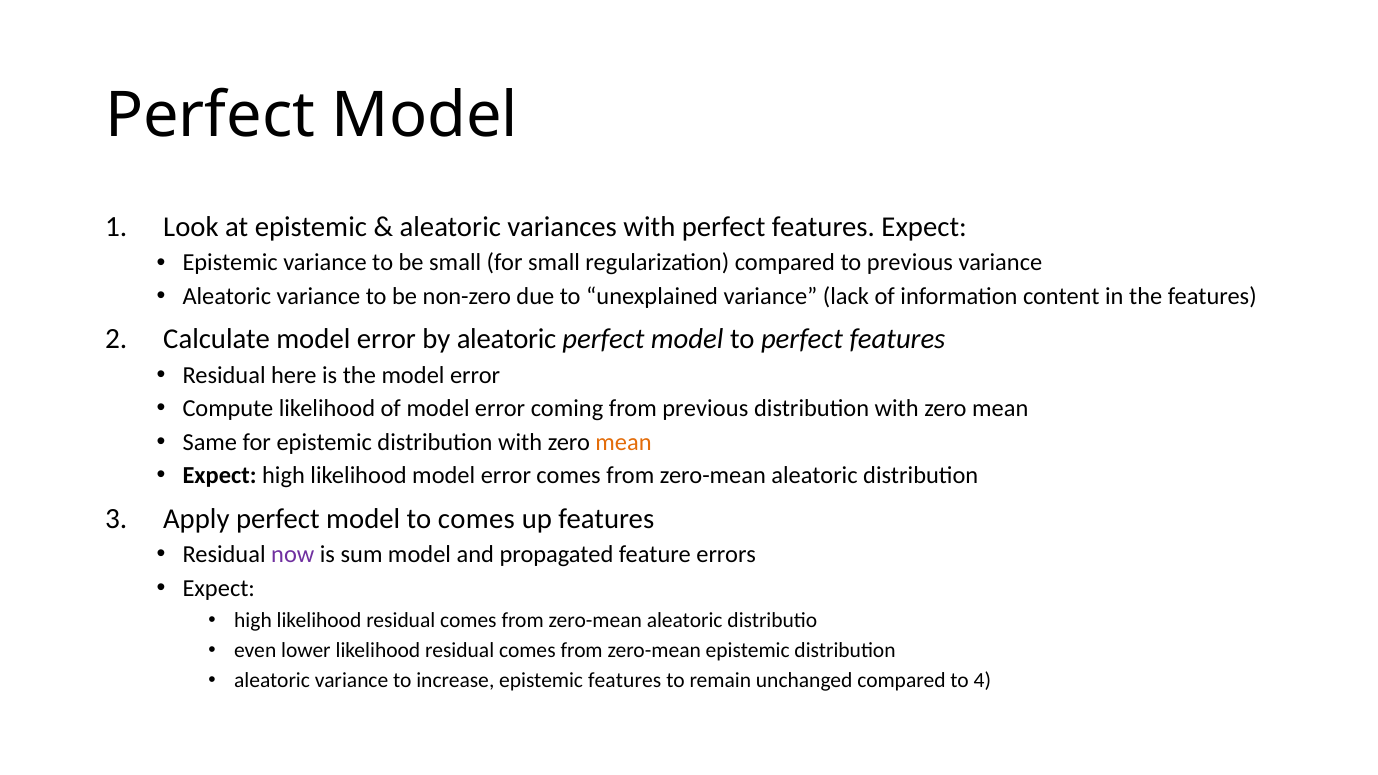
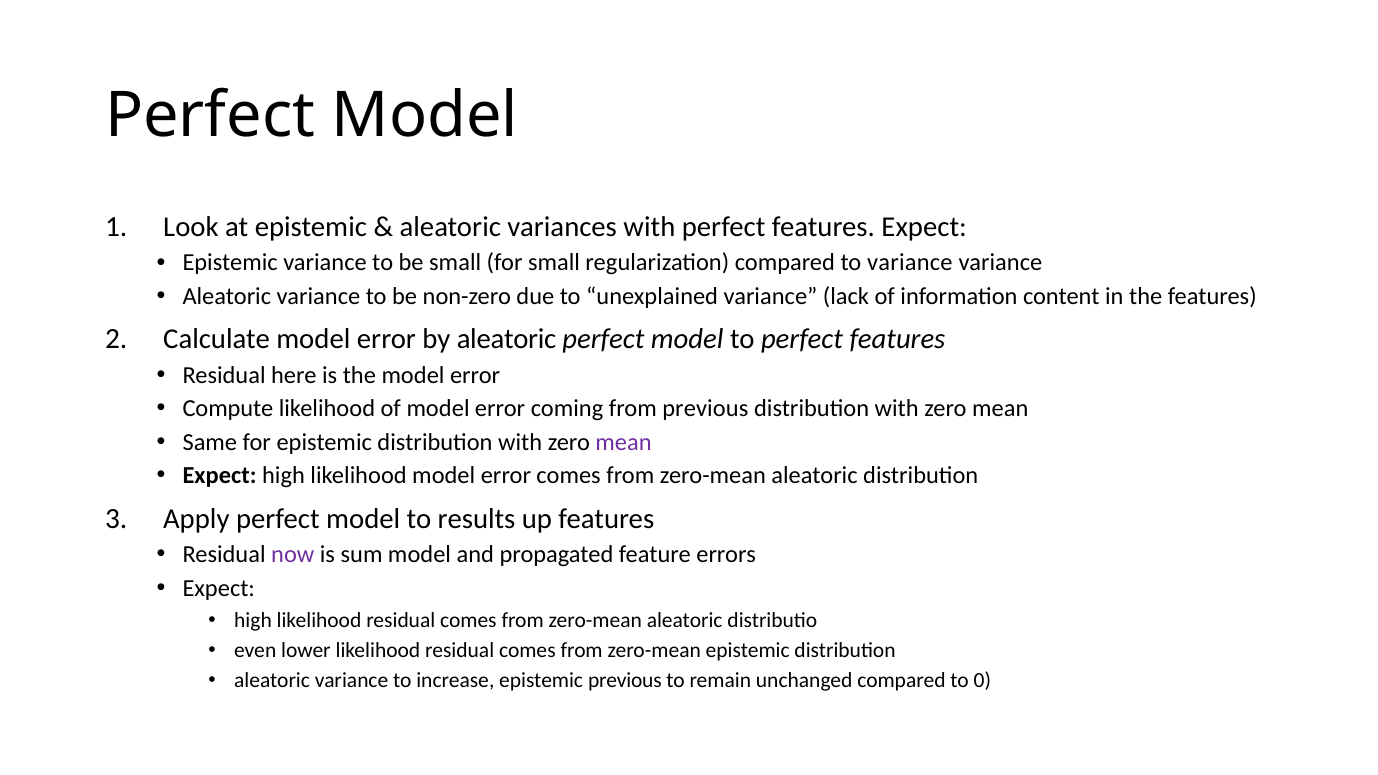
to previous: previous -> variance (910, 263)
mean colour: orange -> purple (624, 442)
to comes: comes -> results (477, 519)
epistemic features: features -> previous (625, 681)
4: 4 -> 0 (982, 681)
